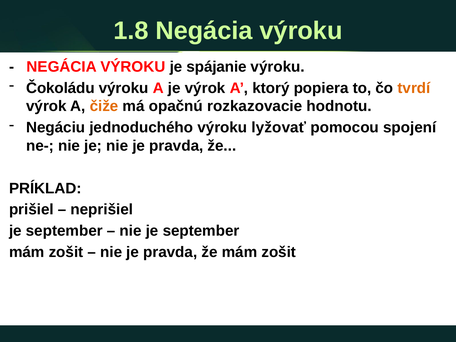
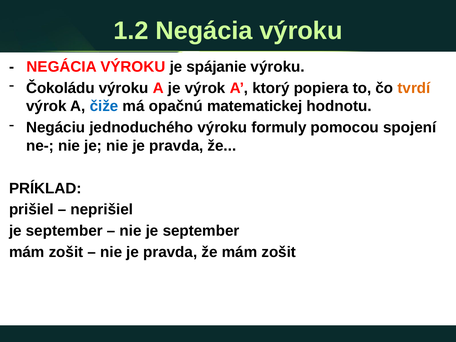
1.8: 1.8 -> 1.2 (131, 31)
čiže colour: orange -> blue (104, 106)
rozkazovacie: rozkazovacie -> matematickej (255, 106)
lyžovať: lyžovať -> formuly (279, 128)
